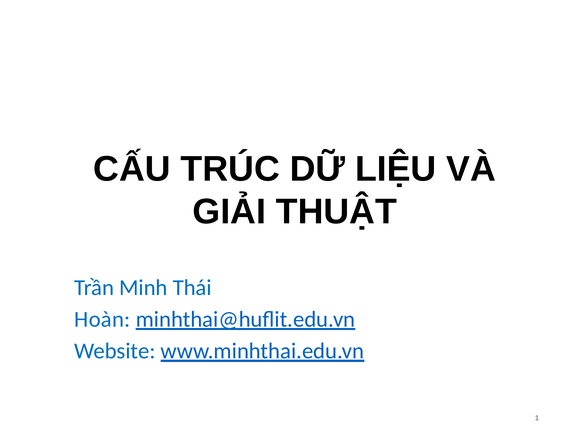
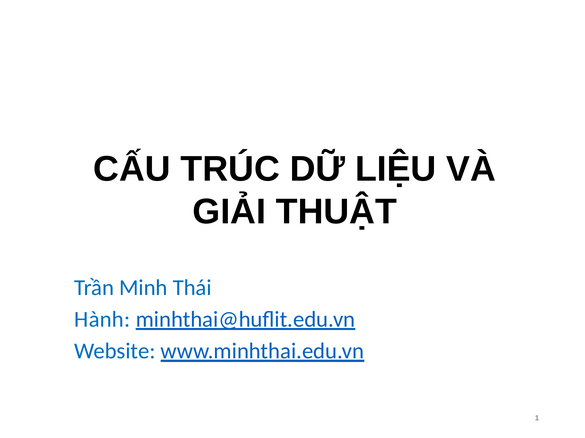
Hoàn: Hoàn -> Hành (102, 320)
